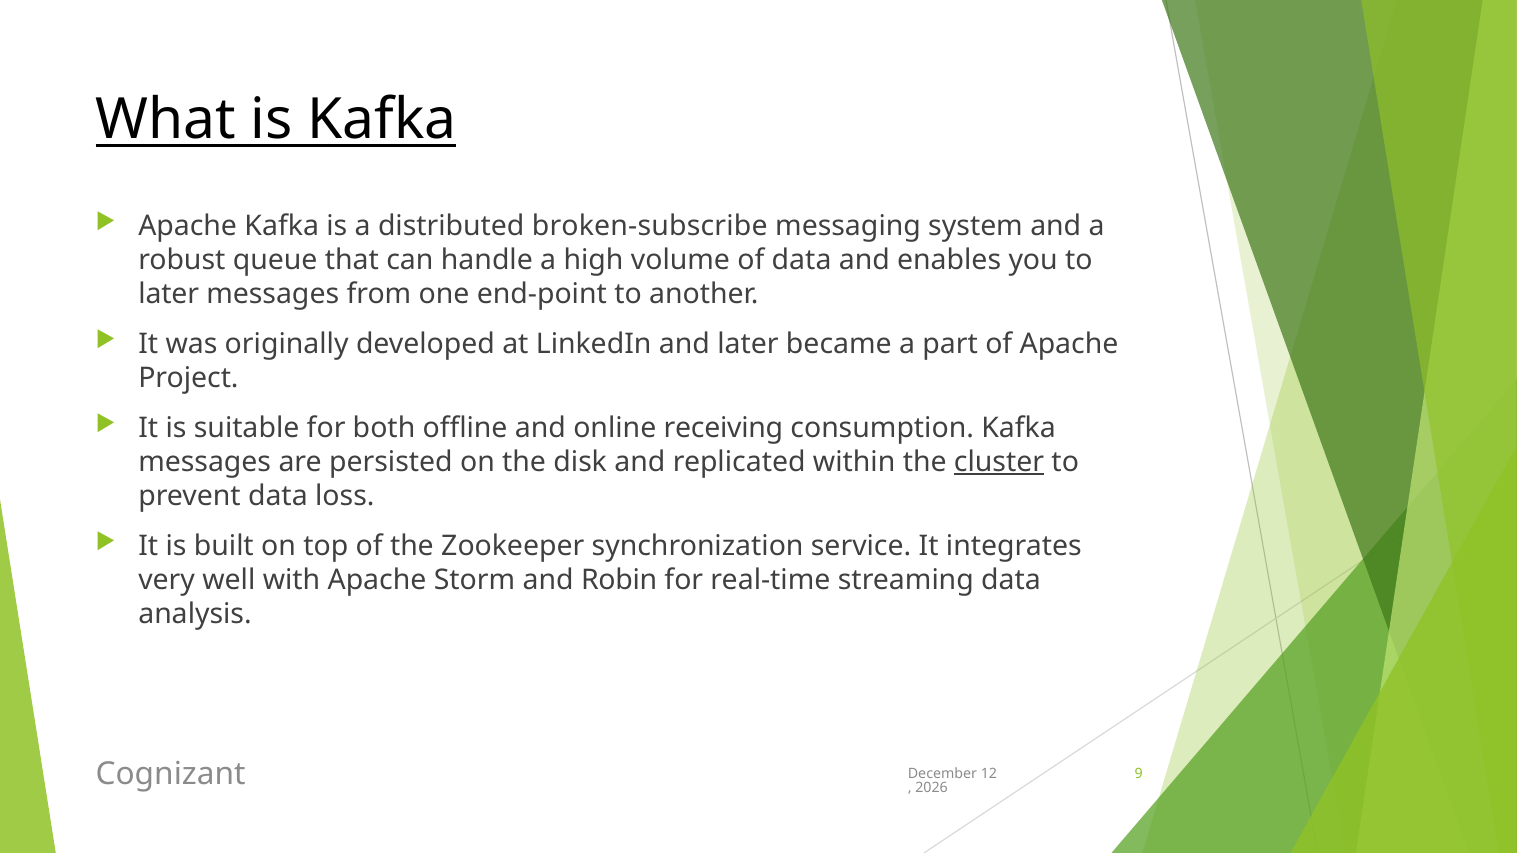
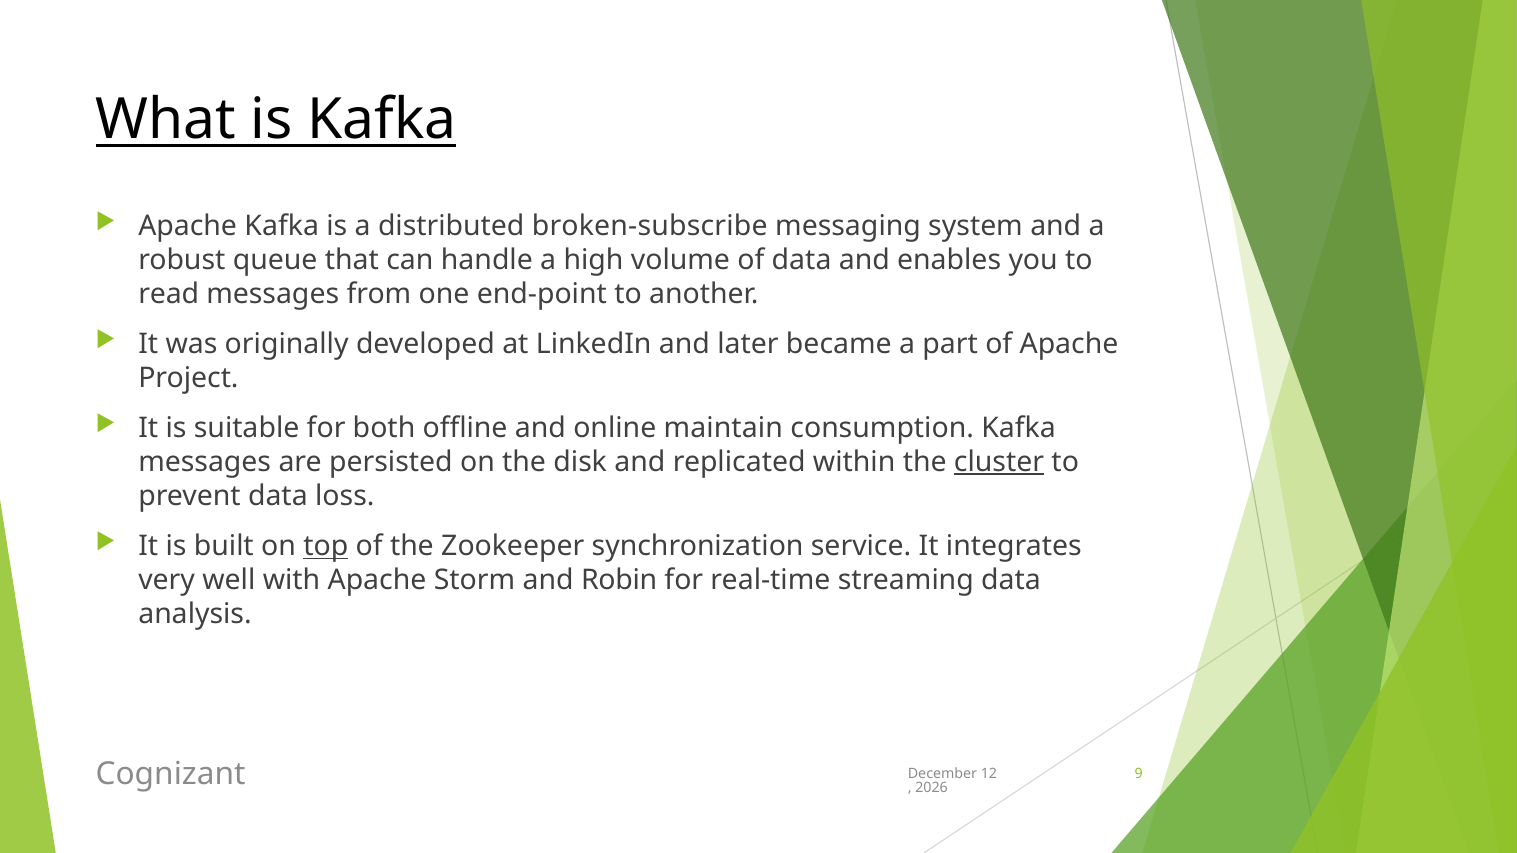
later: later -> read (169, 294)
receiving: receiving -> maintain (723, 428)
top underline: none -> present (326, 546)
